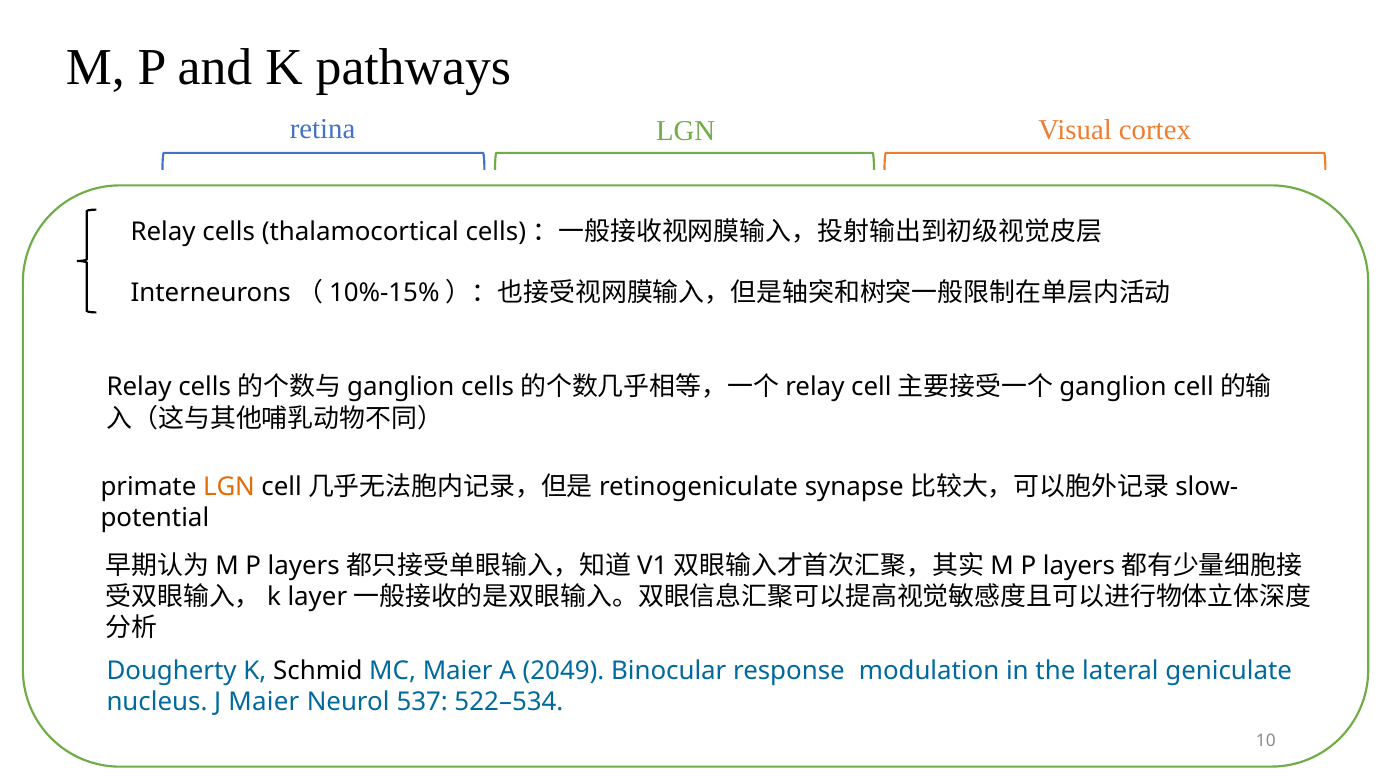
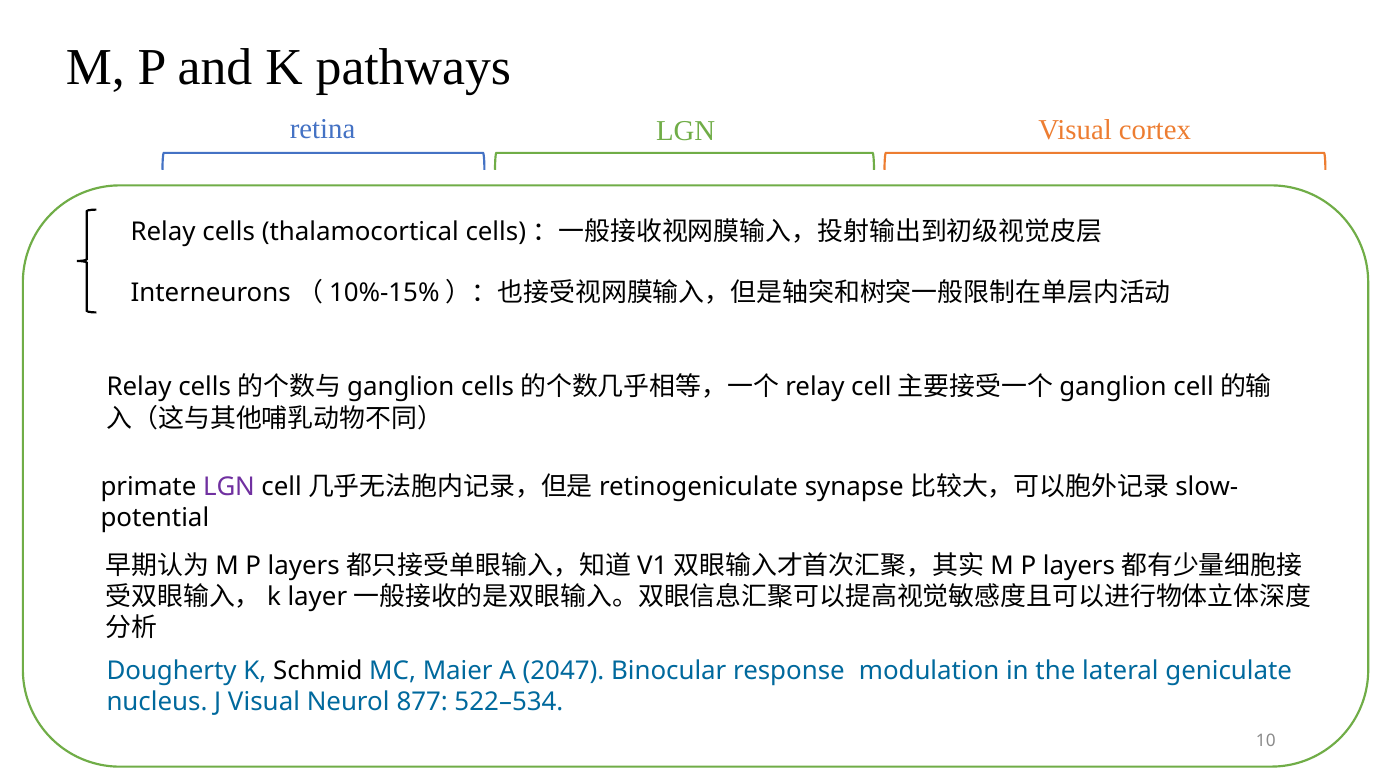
LGN colour: orange -> purple (229, 487)
2049: 2049 -> 2047 (564, 671)
J Maier: Maier -> Visual (264, 702)
537: 537 -> 877 (422, 702)
